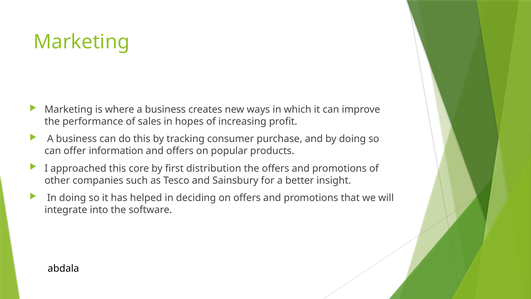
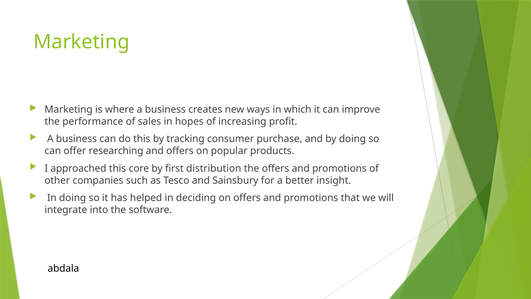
information: information -> researching (116, 151)
